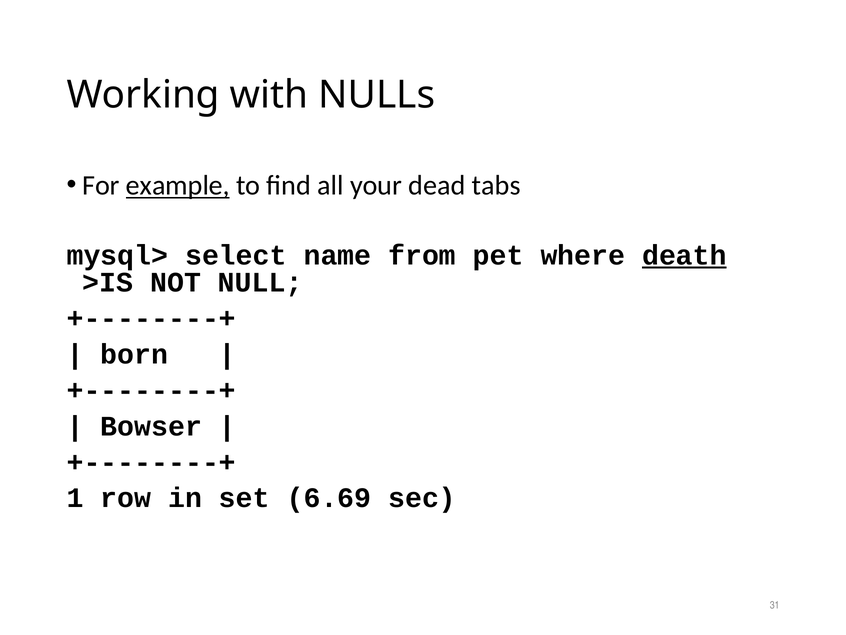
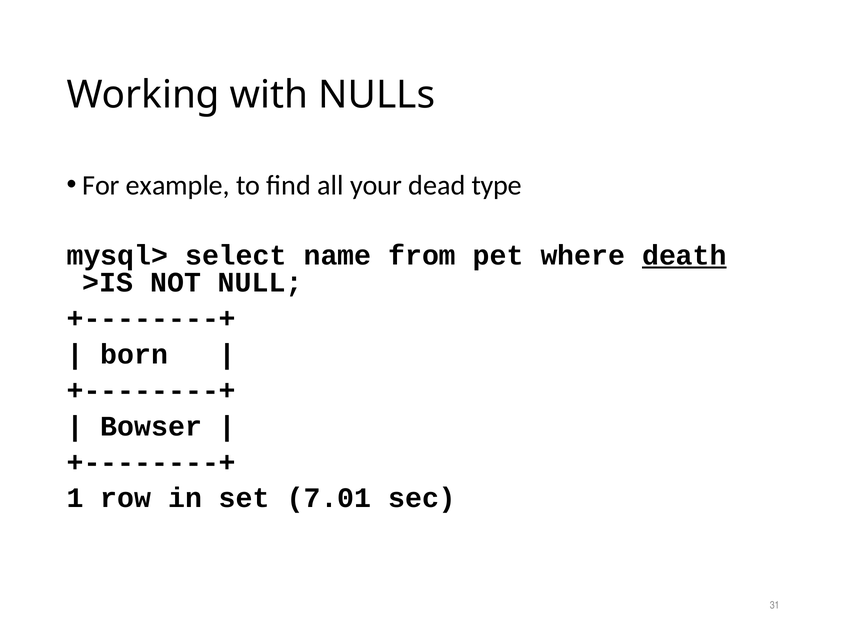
example underline: present -> none (178, 185)
tabs: tabs -> type (497, 185)
6.69: 6.69 -> 7.01 (329, 498)
